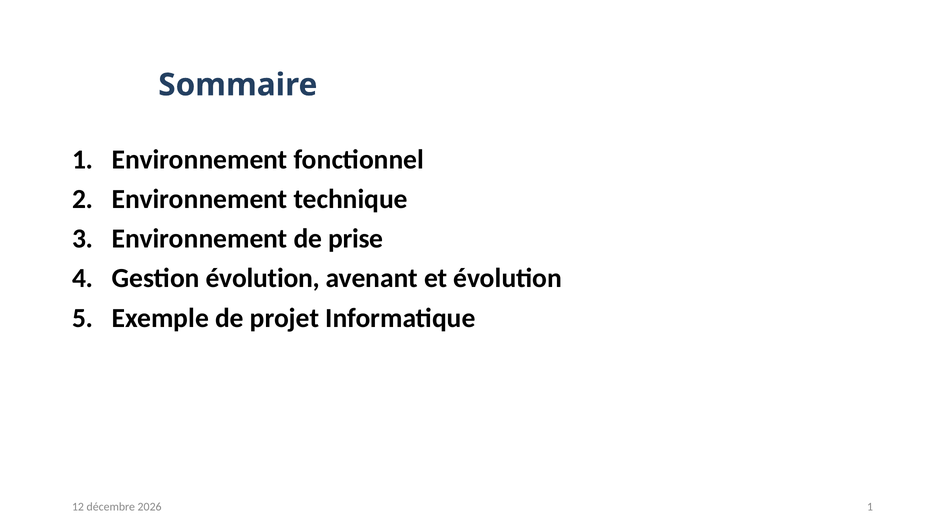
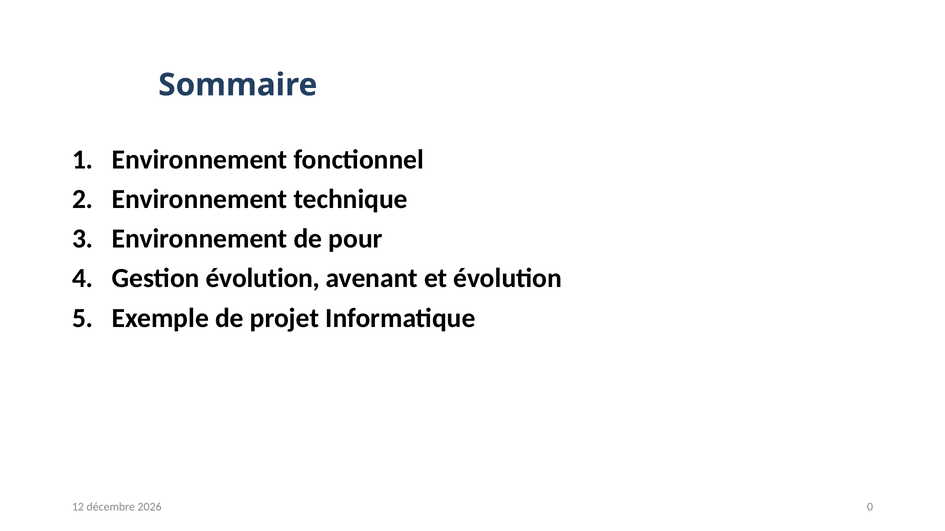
prise: prise -> pour (356, 239)
1: 1 -> 0 (870, 508)
